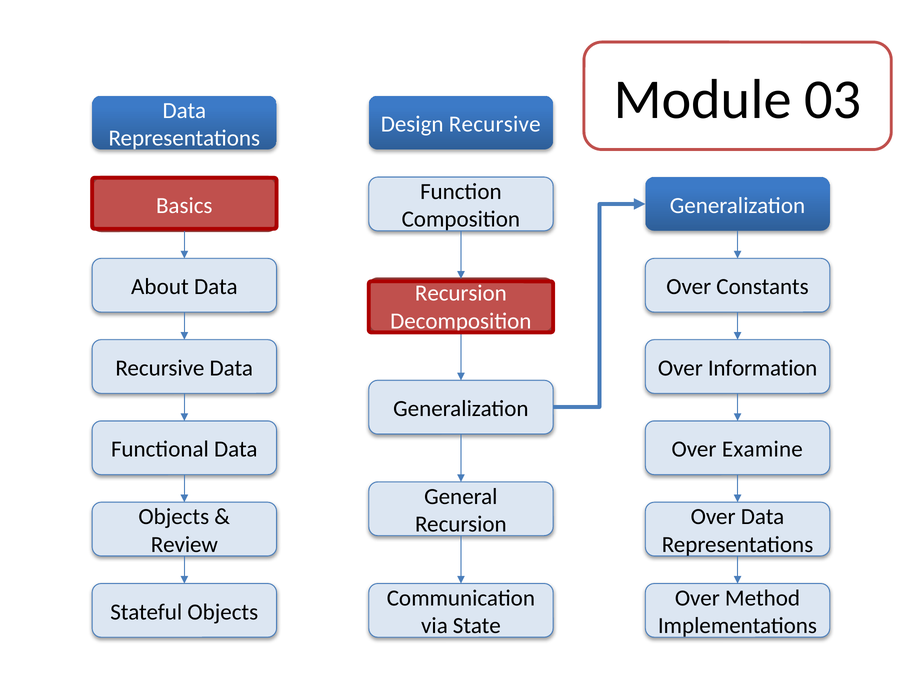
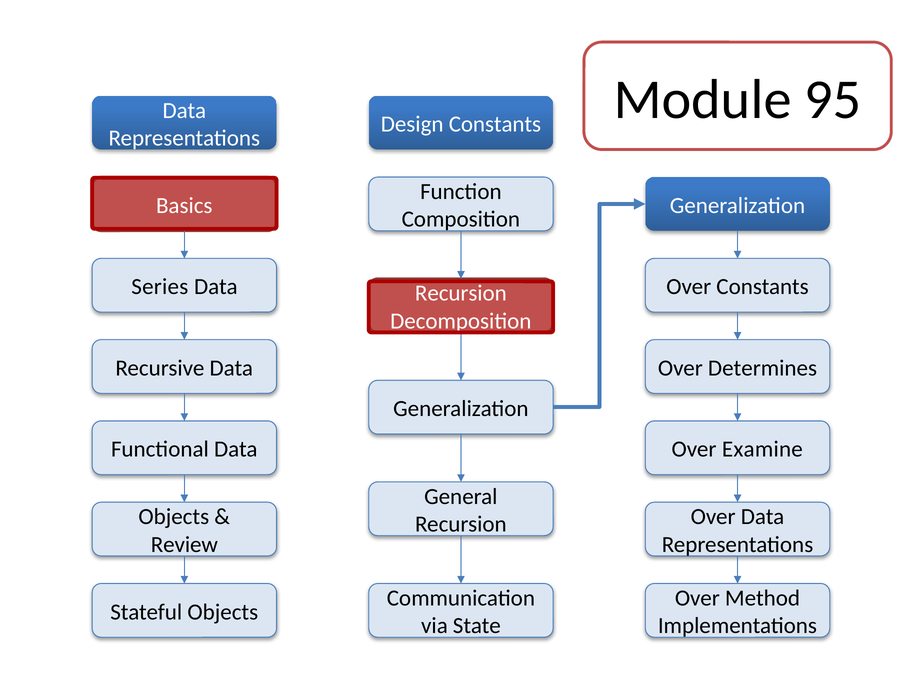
03: 03 -> 95 (833, 100)
Design Recursive: Recursive -> Constants (495, 124)
About: About -> Series (160, 287)
Information: Information -> Determines (763, 368)
